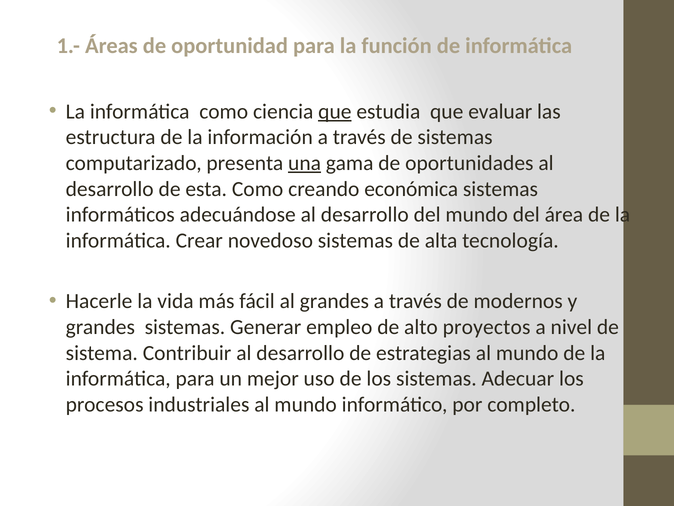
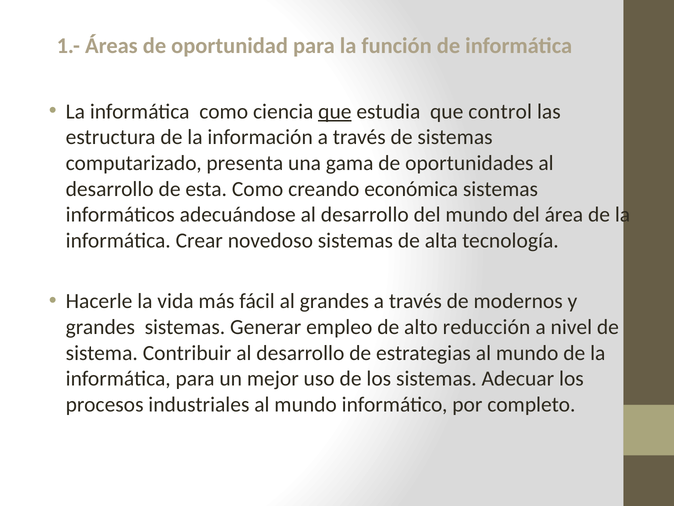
evaluar: evaluar -> control (500, 111)
una underline: present -> none (305, 163)
proyectos: proyectos -> reducción (487, 327)
